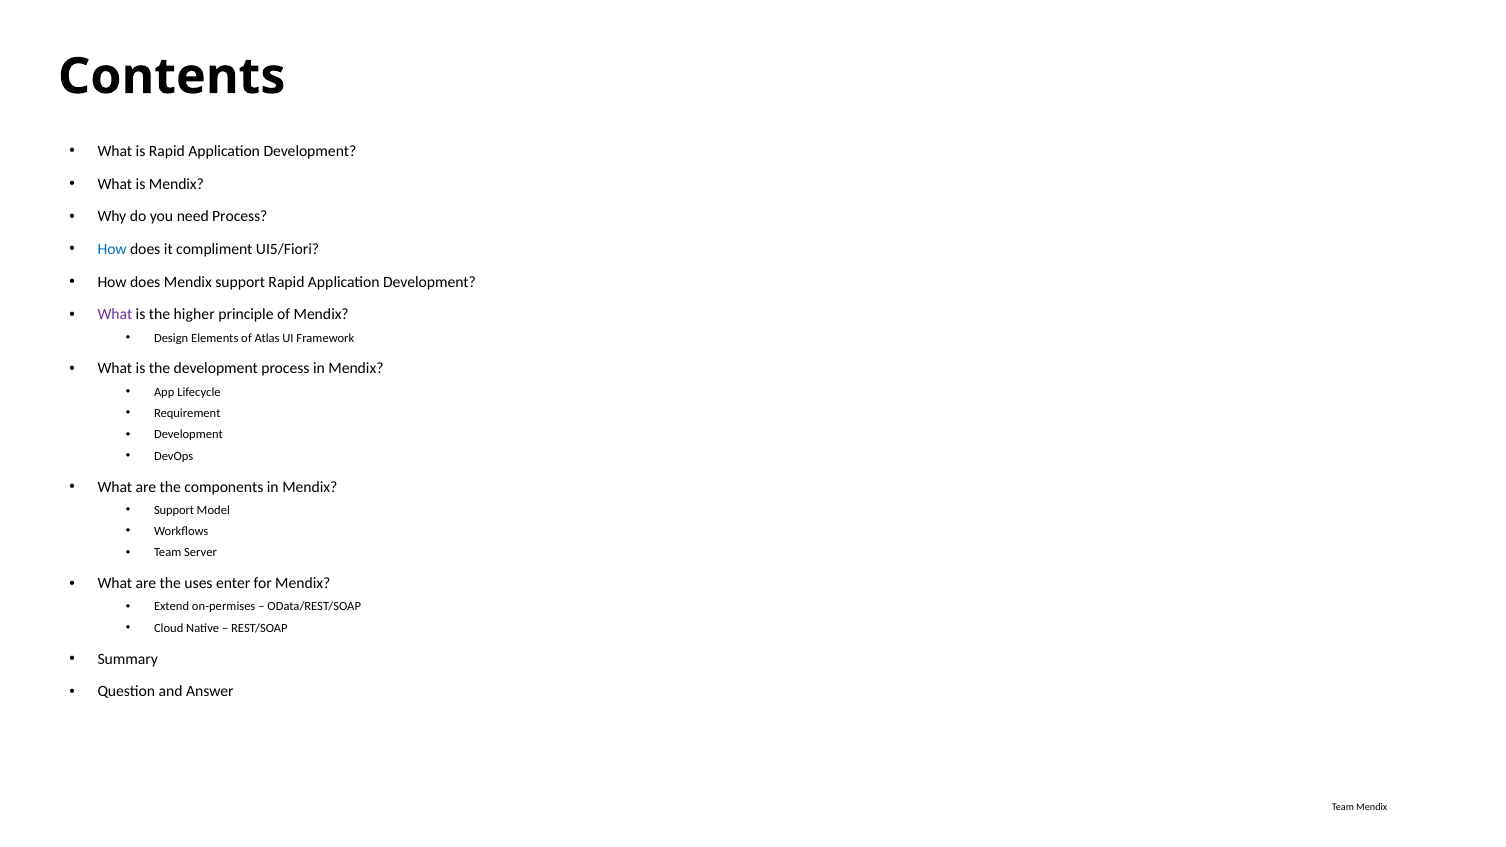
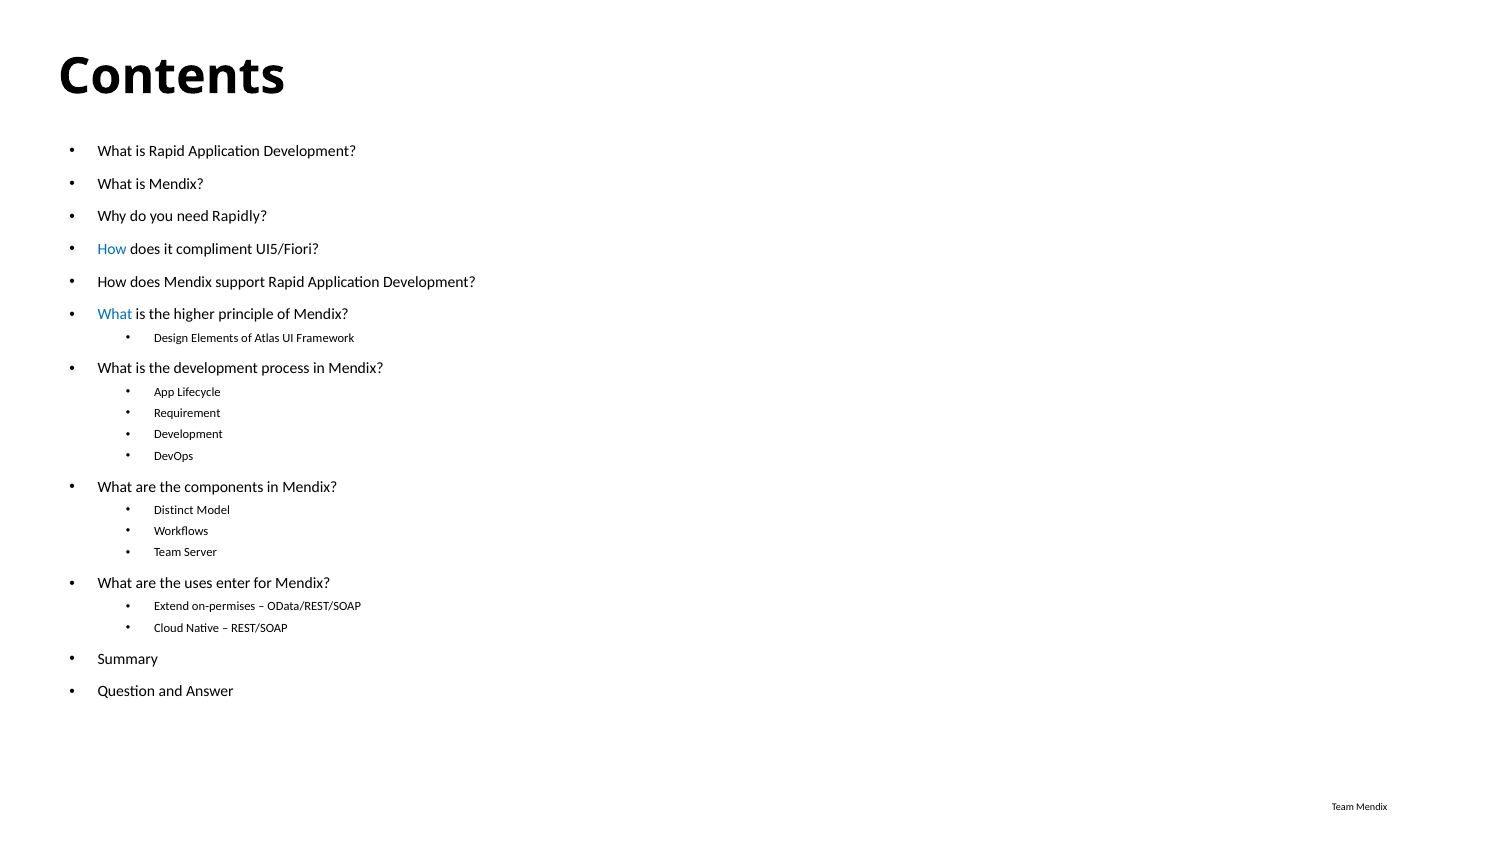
need Process: Process -> Rapidly (240, 217)
What colour: purple -> blue (115, 315)
Support: Support -> Distinct (174, 510)
